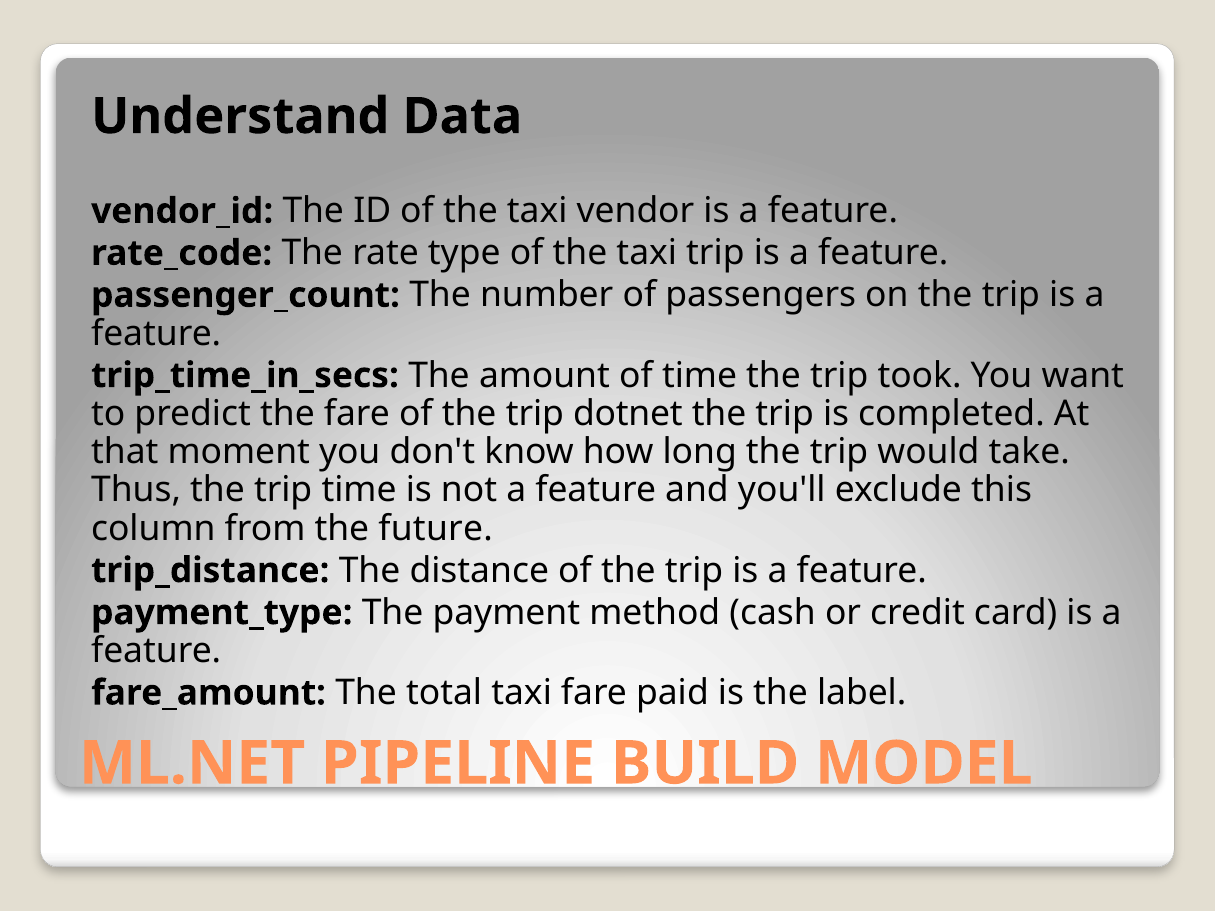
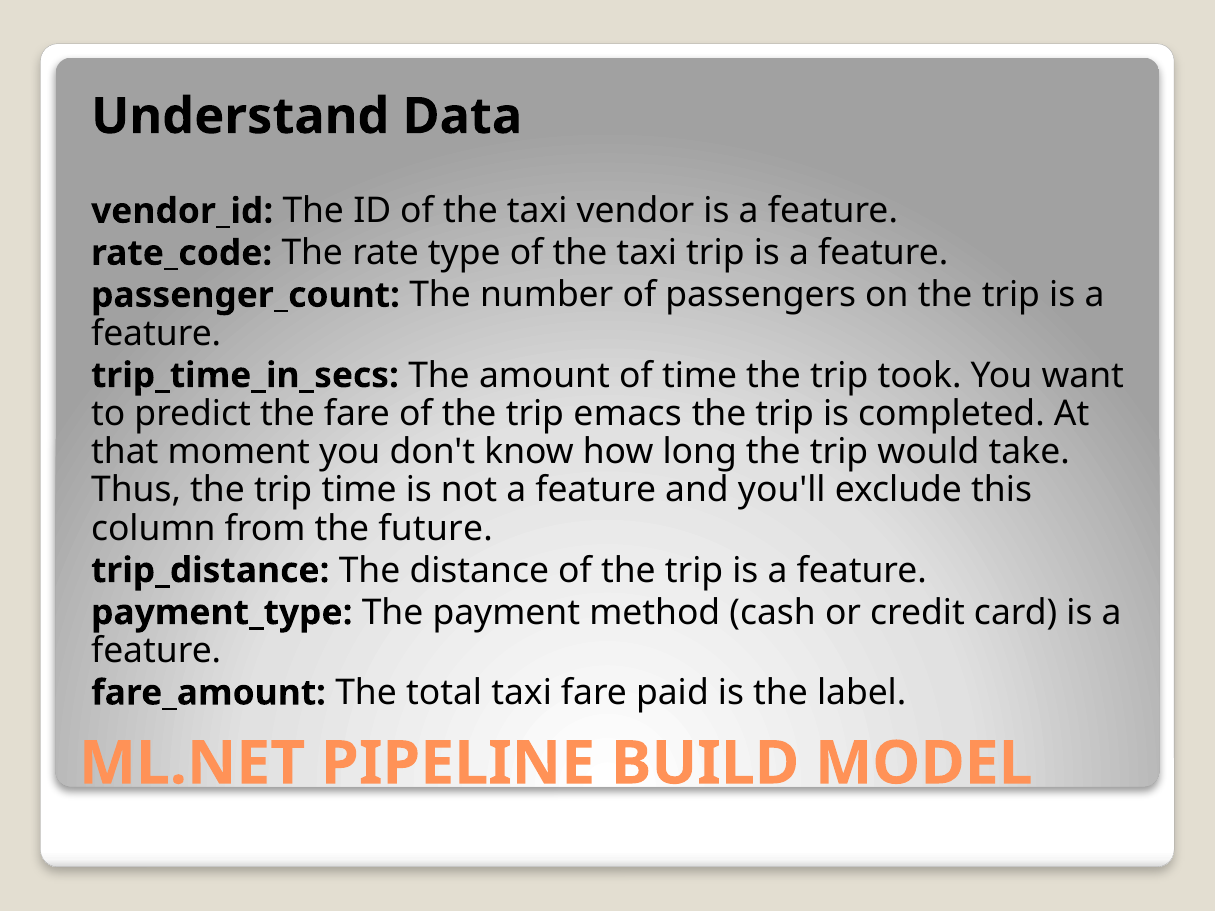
dotnet: dotnet -> emacs (628, 414)
